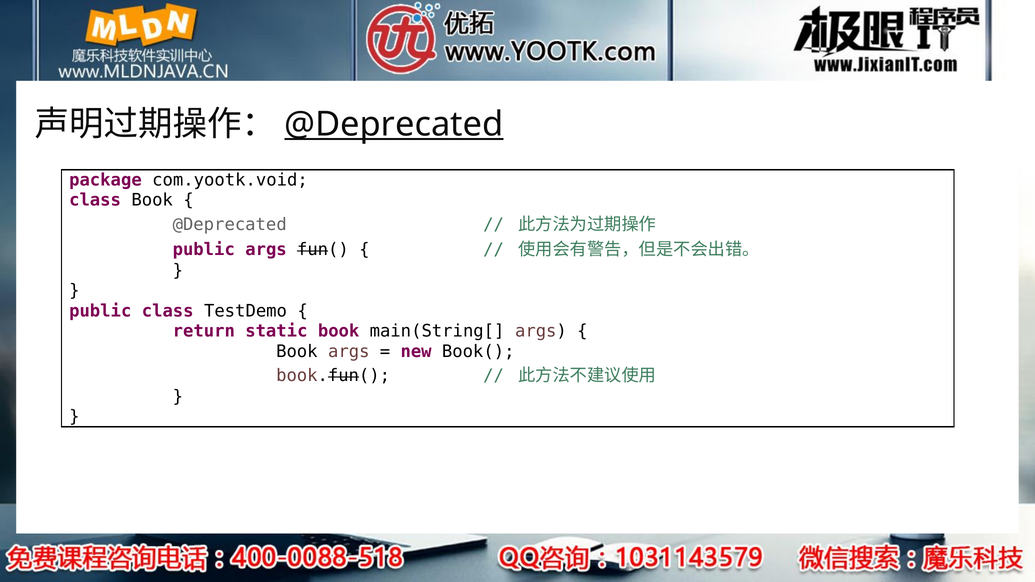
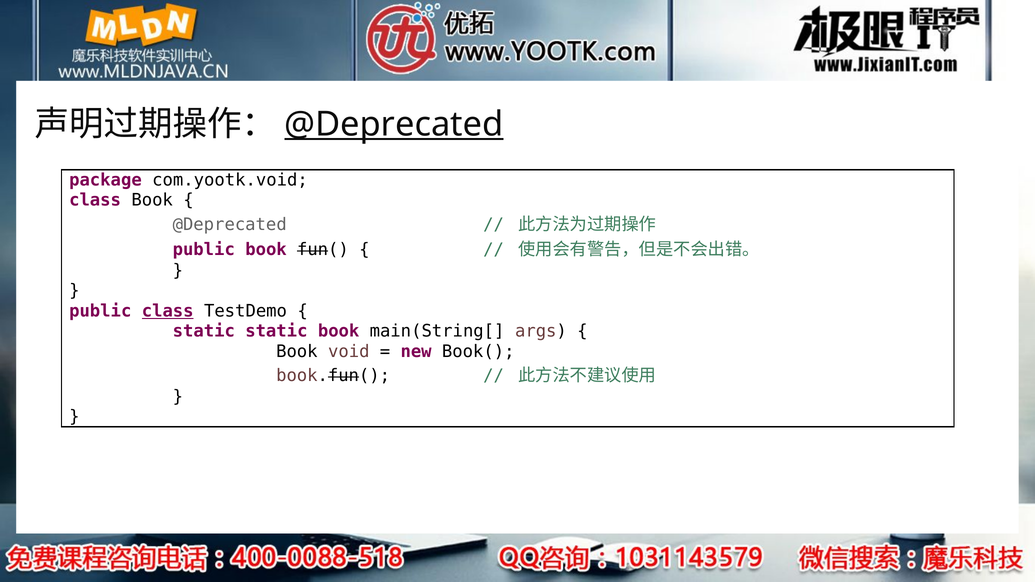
public args: args -> book (266, 250)
class underline: none -> present (168, 311)
return: return -> static (204, 331)
Book args: args -> void (349, 351)
